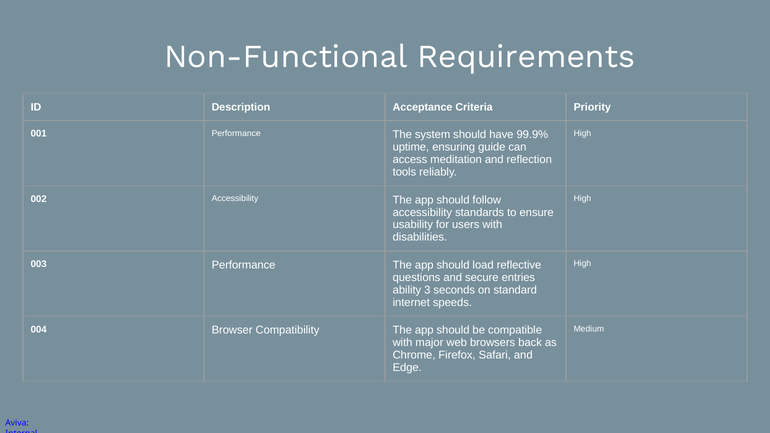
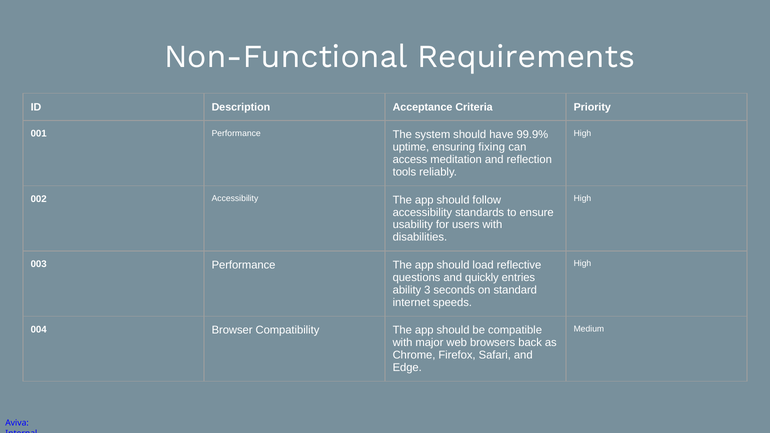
guide: guide -> fixing (492, 147)
secure: secure -> quickly (482, 278)
